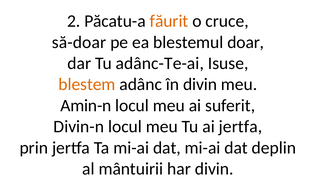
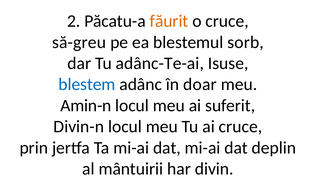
să-doar: să-doar -> să-greu (79, 42)
doar: doar -> sorb (246, 42)
blestem colour: orange -> blue (87, 84)
în divin: divin -> doar (200, 84)
ai jertfa: jertfa -> cruce (240, 126)
